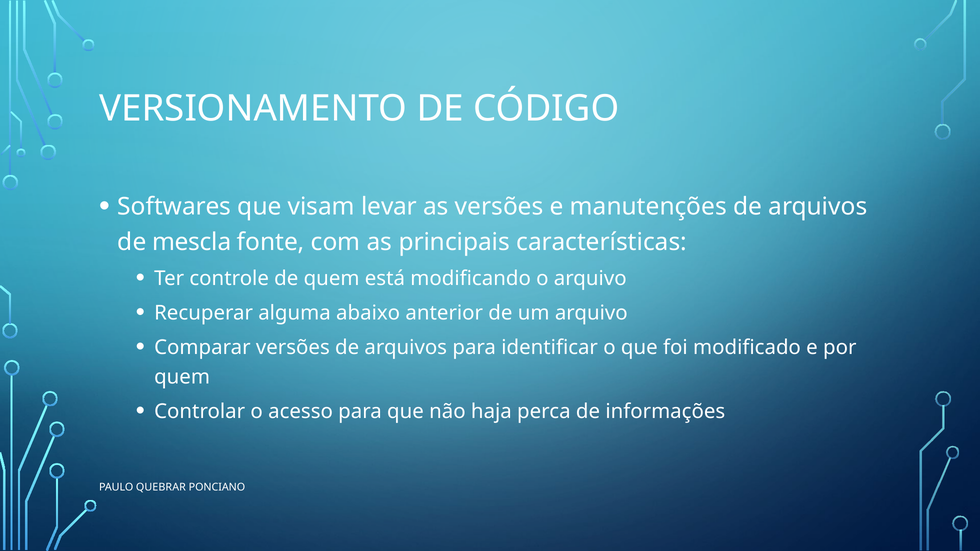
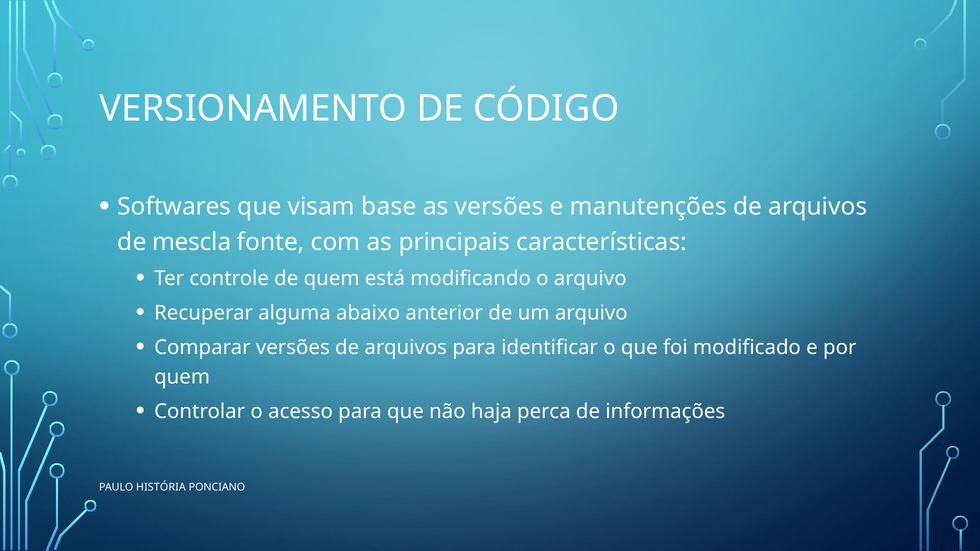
levar: levar -> base (389, 207)
QUEBRAR: QUEBRAR -> HISTÓRIA (161, 487)
